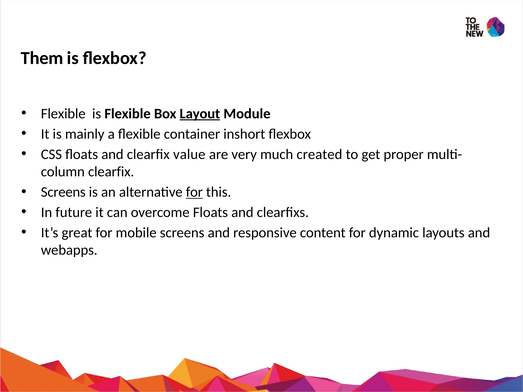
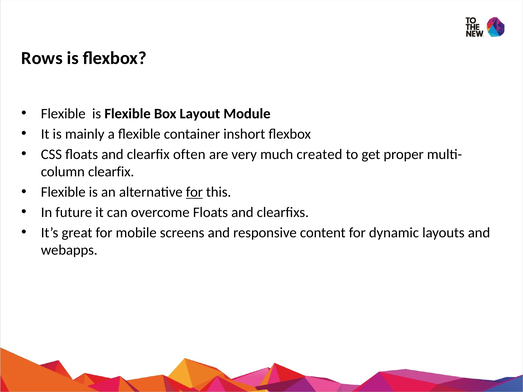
Them: Them -> Rows (42, 58)
Layout underline: present -> none (200, 114)
value: value -> often (189, 154)
Screens: Screens -> Flexible (63, 192)
